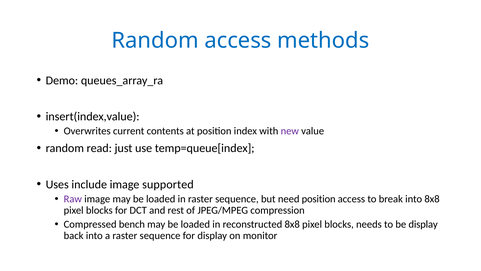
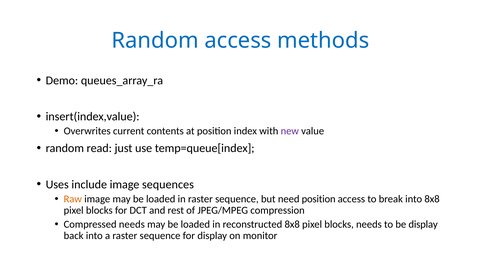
supported: supported -> sequences (168, 184)
Raw colour: purple -> orange (73, 199)
Compressed bench: bench -> needs (132, 224)
